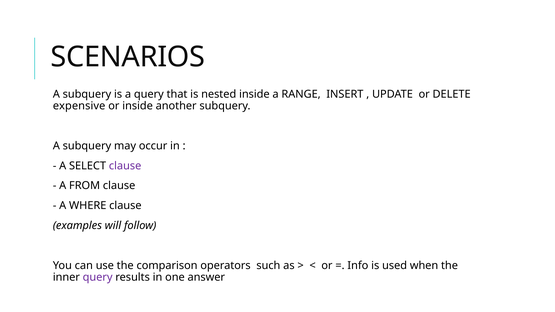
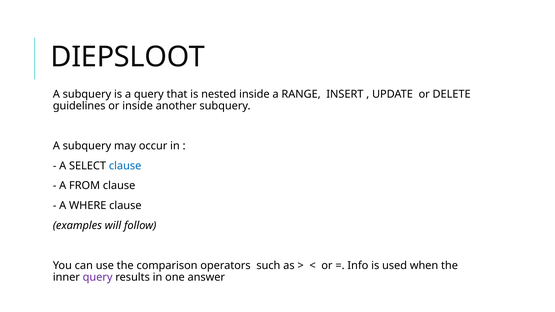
SCENARIOS: SCENARIOS -> DIEPSLOOT (128, 57)
expensive: expensive -> guidelines (79, 106)
clause colour: purple -> blue (125, 166)
